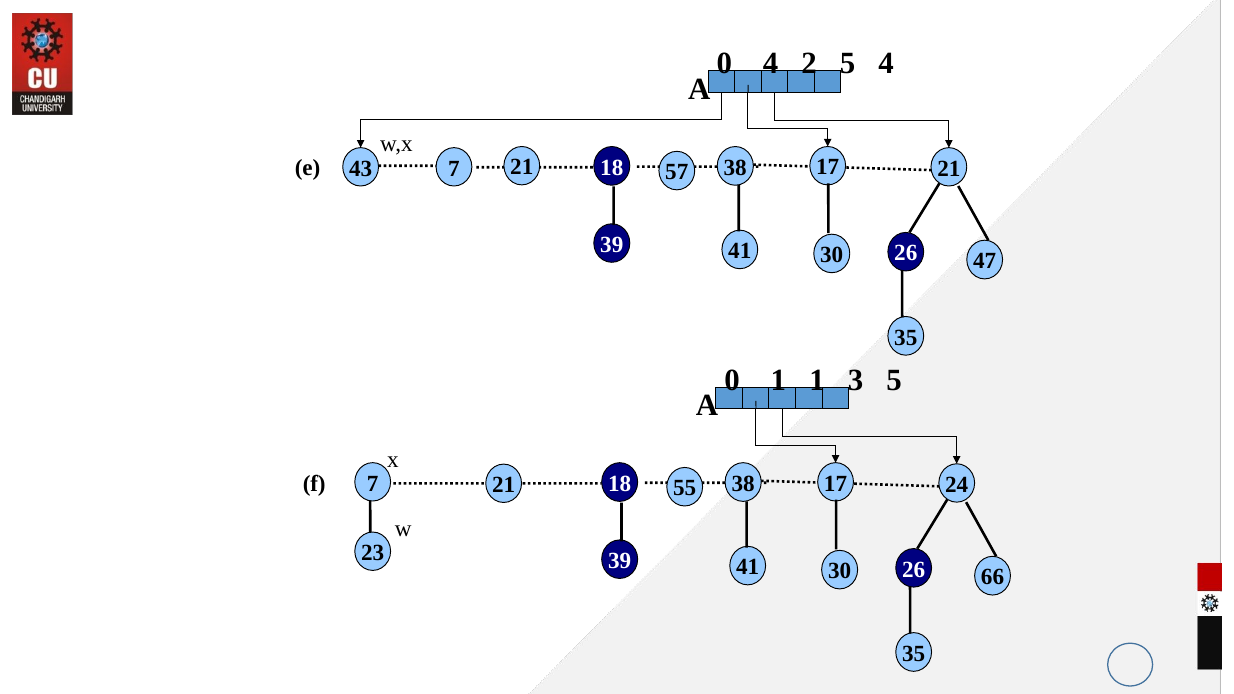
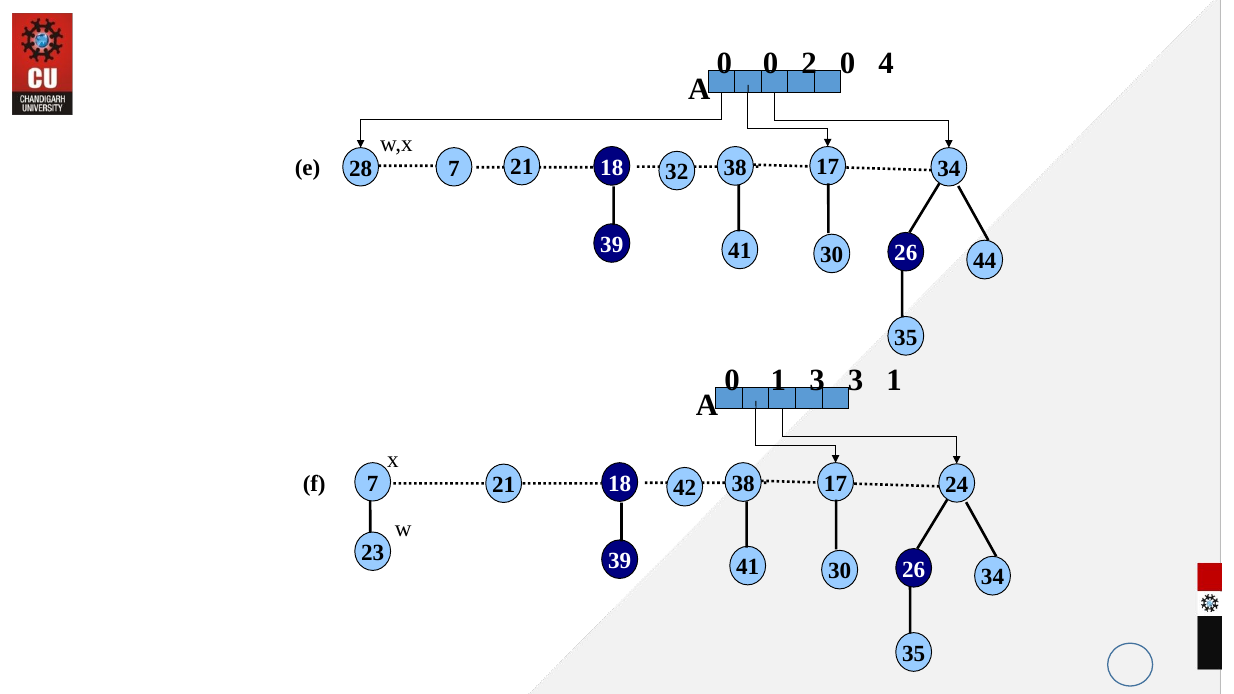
0 4: 4 -> 0 (771, 64)
2 5: 5 -> 0 (848, 64)
57: 57 -> 32 (677, 172)
43: 43 -> 28 (361, 168)
7 21: 21 -> 34 (949, 168)
47: 47 -> 44 (985, 261)
1 1: 1 -> 3 (817, 380)
3 5: 5 -> 1 (894, 380)
55: 55 -> 42 (685, 488)
26 66: 66 -> 34 (993, 577)
